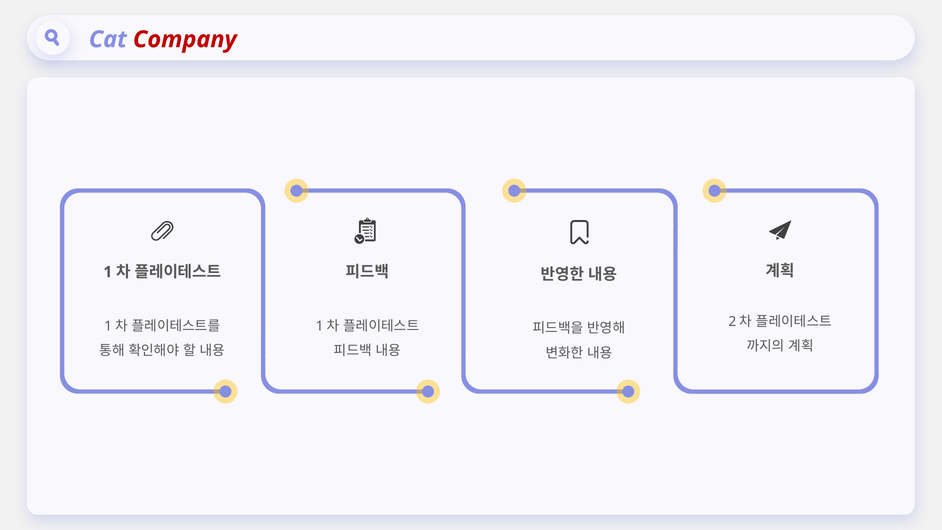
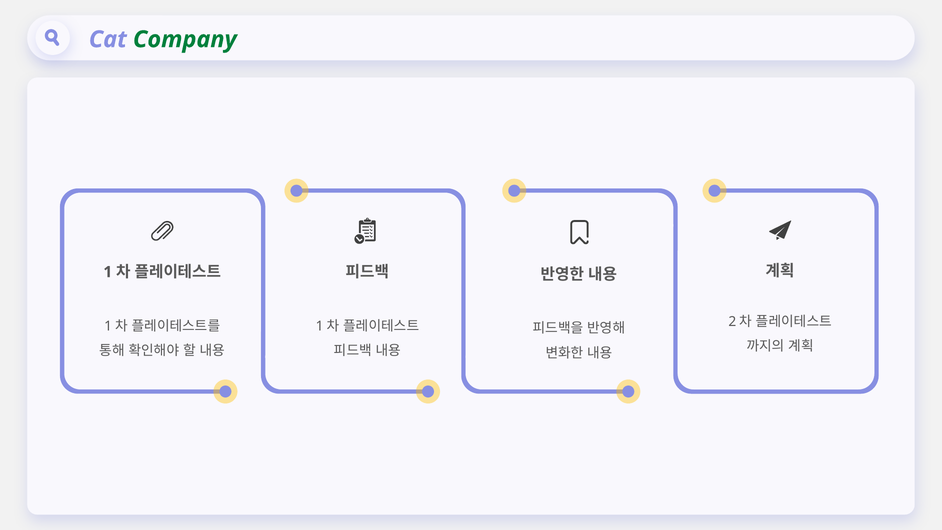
Company colour: red -> green (185, 39)
